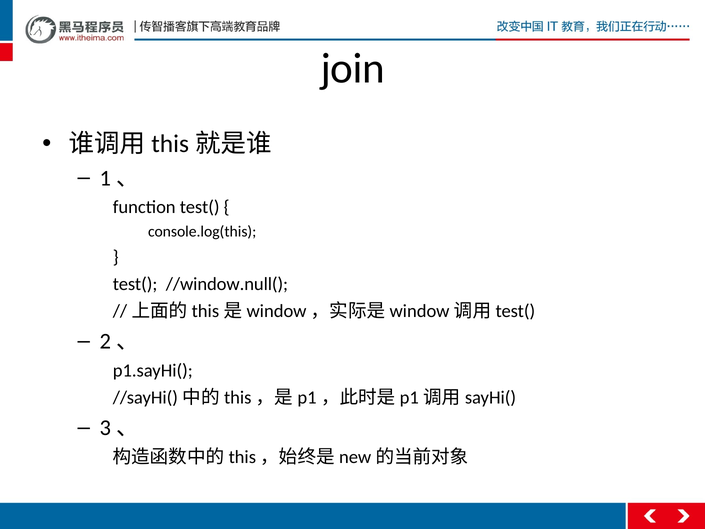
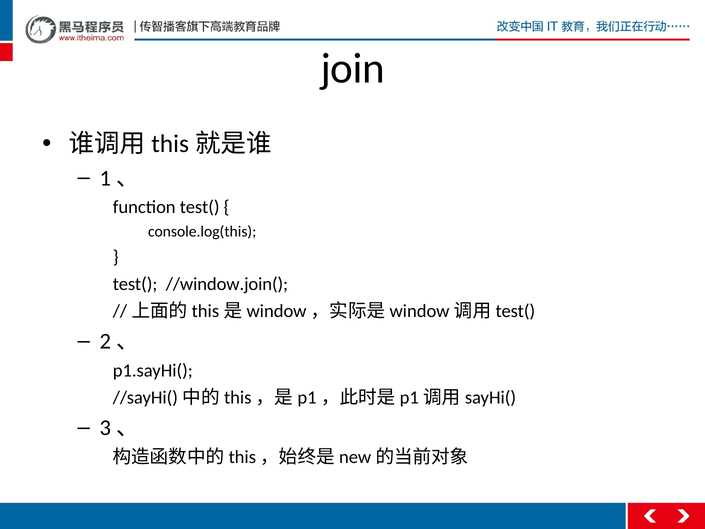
//window.null(: //window.null( -> //window.join( (227, 284)
